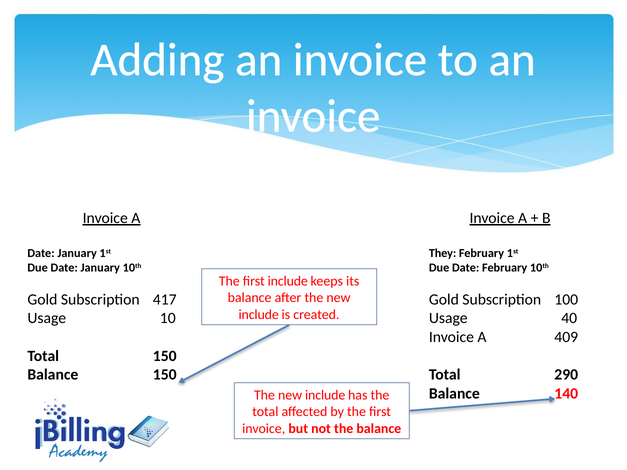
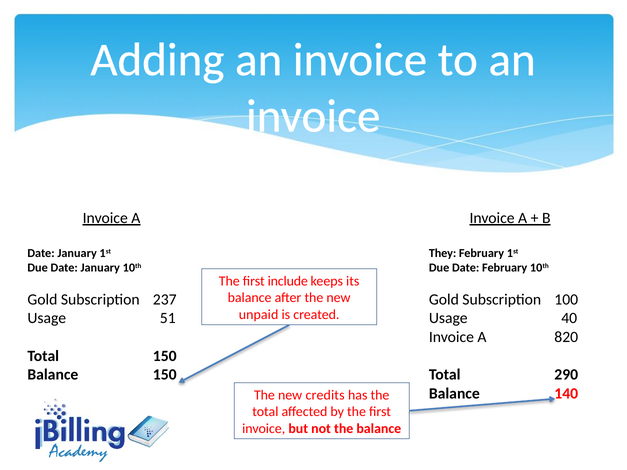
417: 417 -> 237 (165, 300)
include: include -> unpaid (259, 315)
10: 10 -> 51 (168, 318)
409: 409 -> 820 (566, 337)
include: include -> credits (325, 395)
